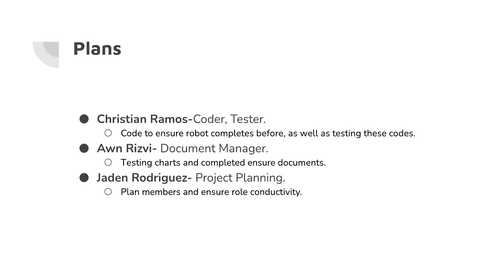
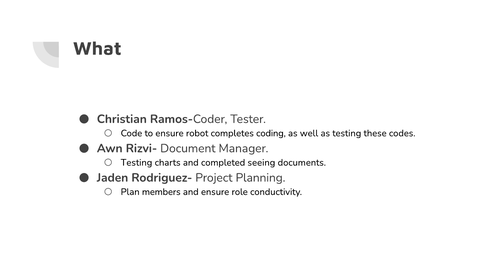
Plans: Plans -> What (97, 49)
before: before -> coding (271, 133)
completed ensure: ensure -> seeing (261, 162)
